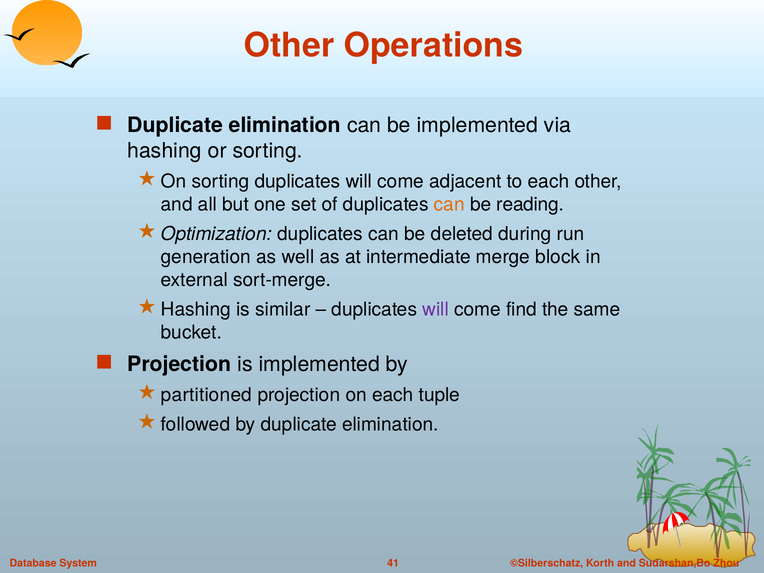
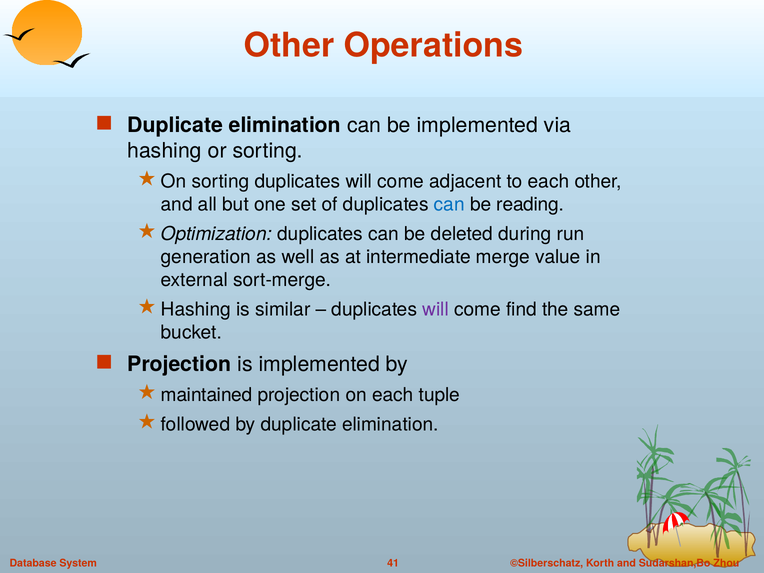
can colour: orange -> blue (449, 205)
block: block -> value (558, 257)
partitioned: partitioned -> maintained (207, 395)
